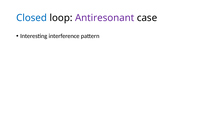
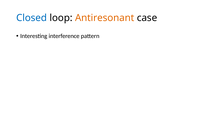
Antiresonant colour: purple -> orange (105, 18)
